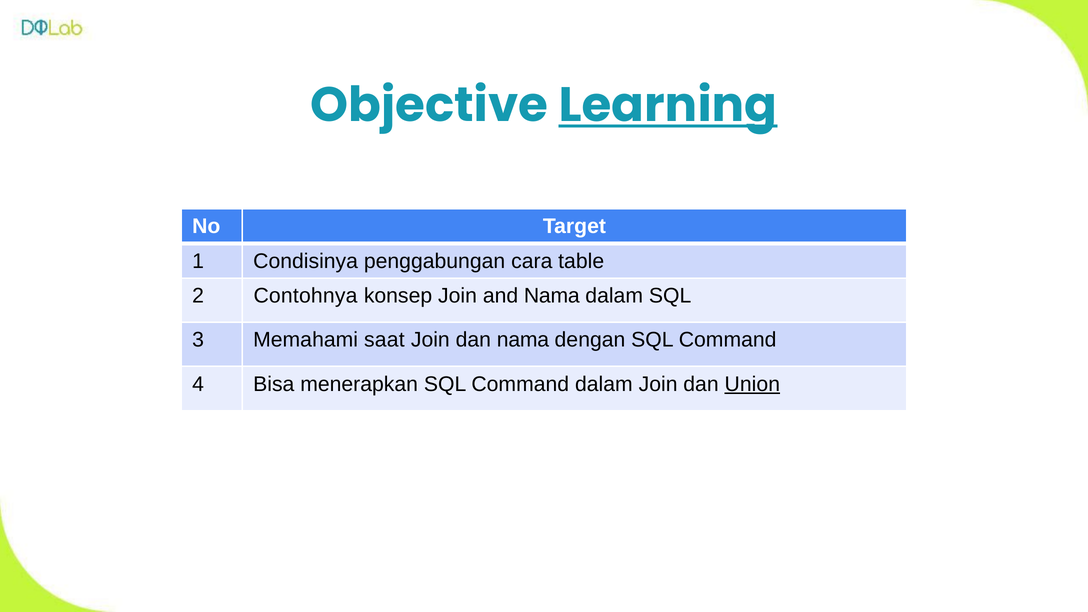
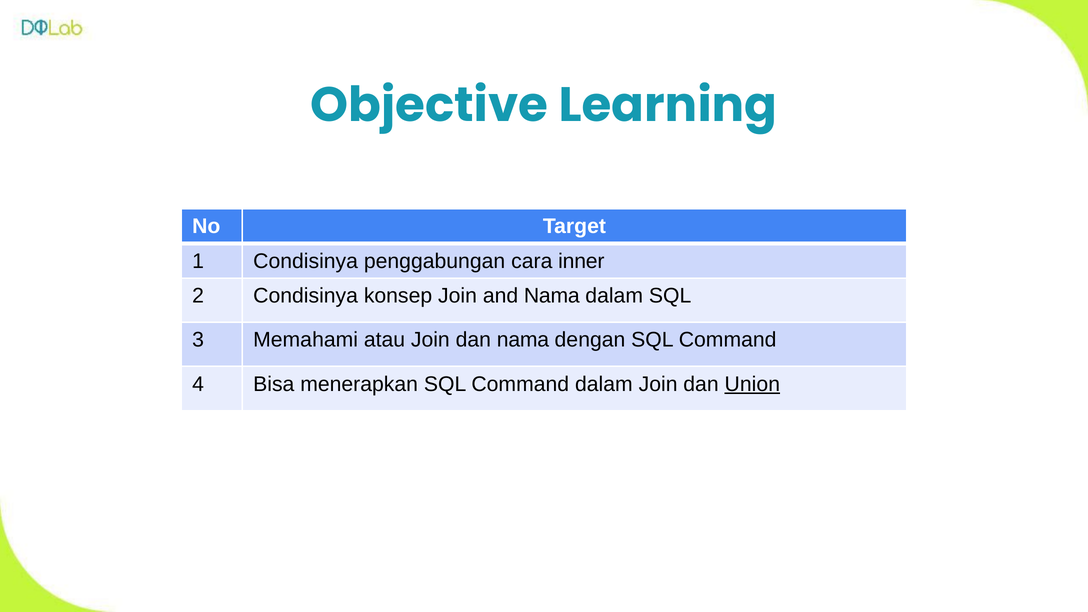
Learning underline: present -> none (668, 105)
table: table -> inner (581, 261)
2 Contohnya: Contohnya -> Condisinya (306, 296)
saat: saat -> atau (384, 340)
